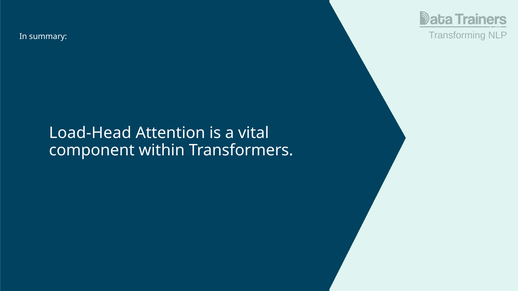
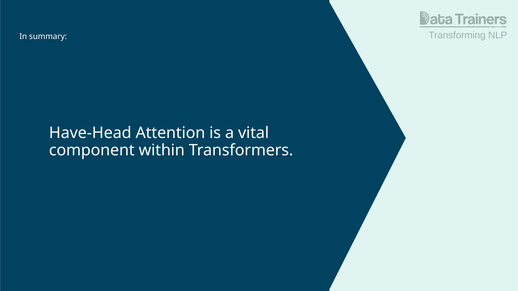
Load-Head: Load-Head -> Have-Head (90, 133)
